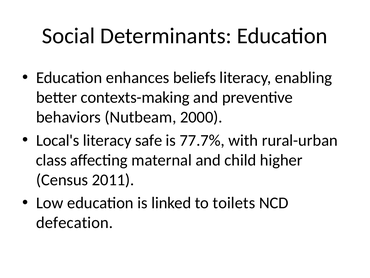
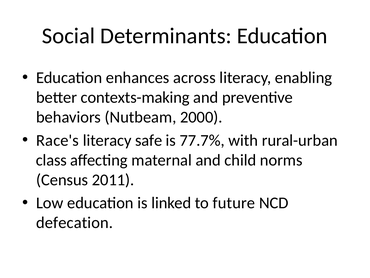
beliefs: beliefs -> across (194, 78)
Local's: Local's -> Race's (58, 140)
higher: higher -> norms (281, 160)
toilets: toilets -> future (234, 203)
